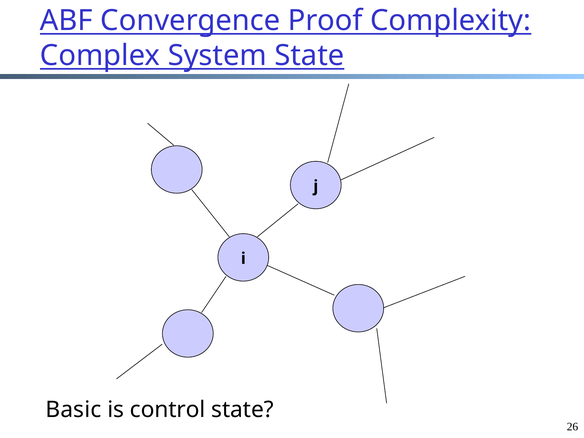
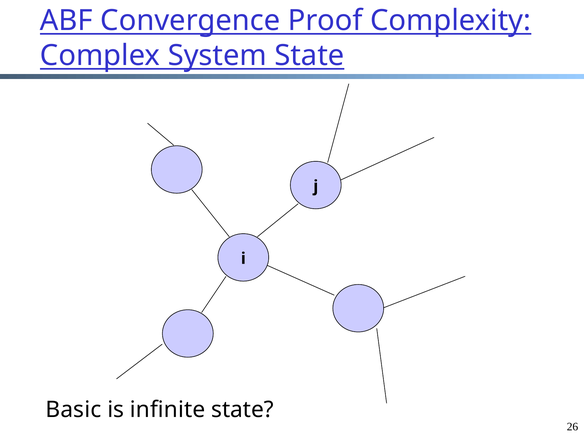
control: control -> infinite (168, 410)
